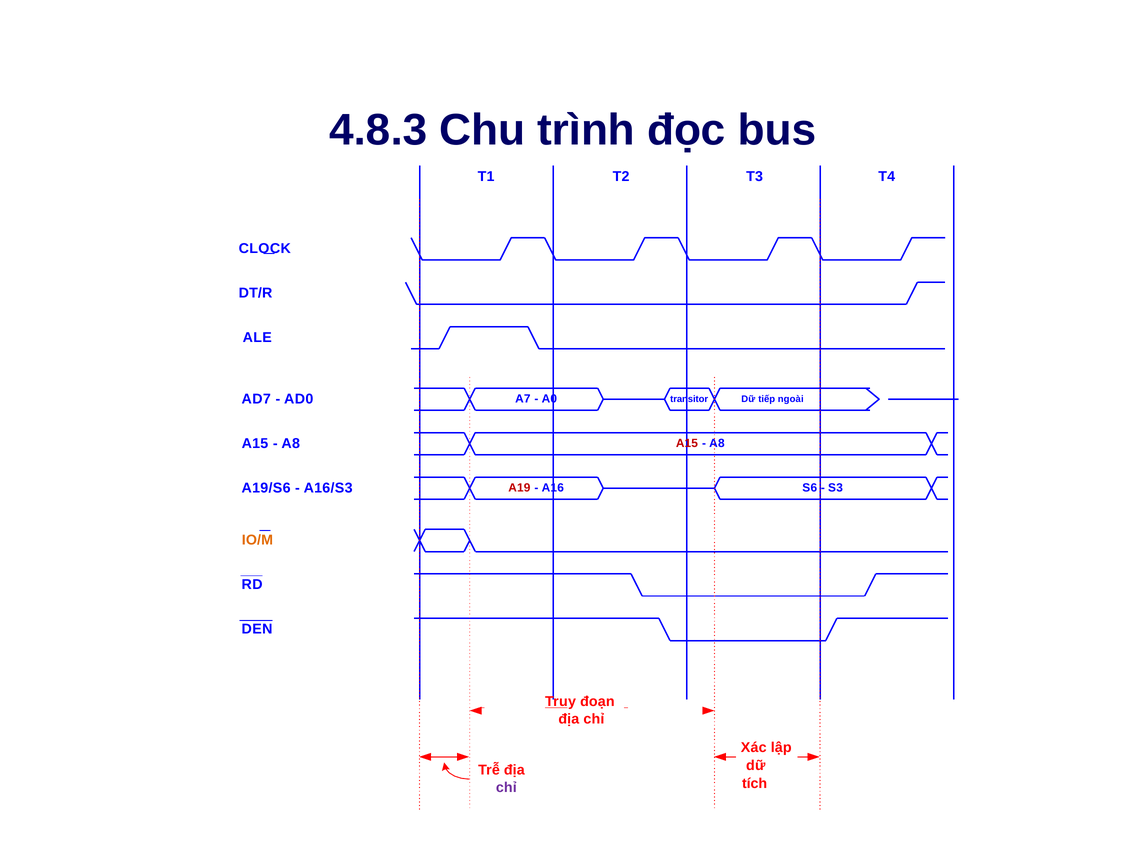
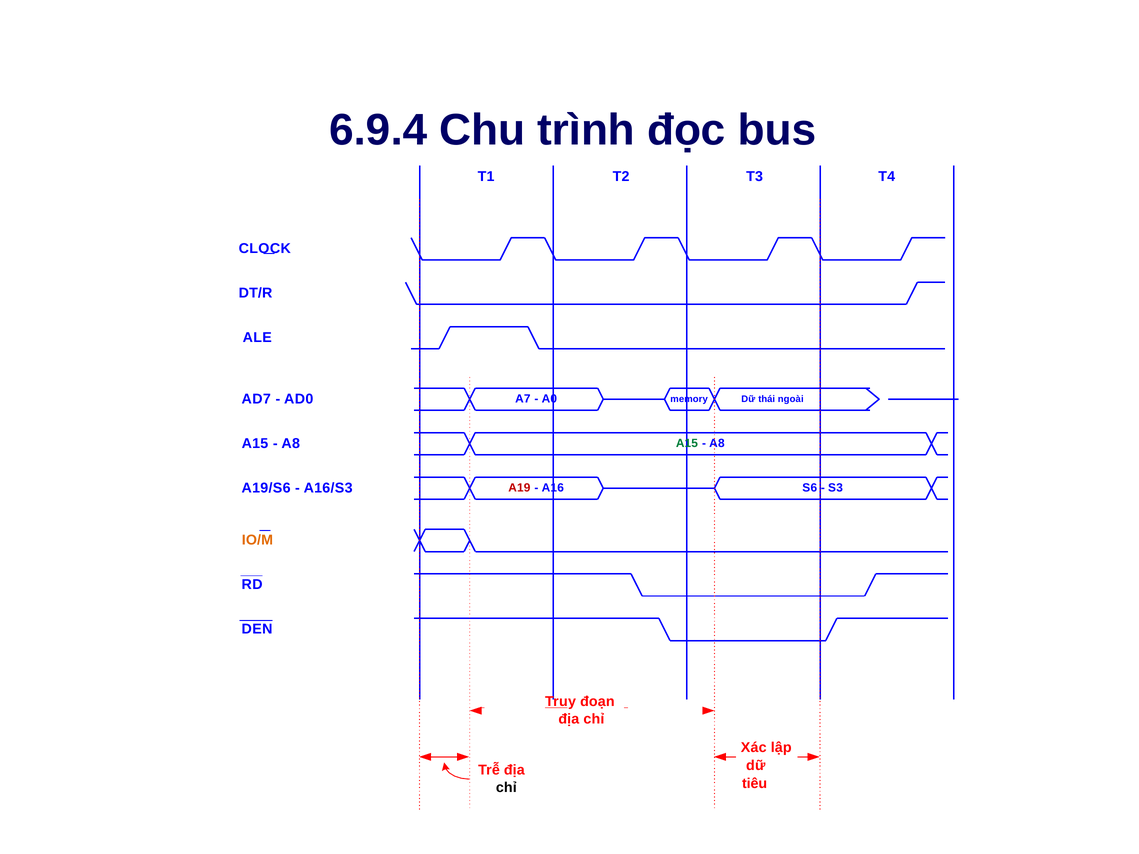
4.8.3: 4.8.3 -> 6.9.4 (378, 130)
tiếp: tiếp -> thái (767, 399)
transitor: transitor -> memory (689, 399)
A15 colour: red -> green (687, 444)
tích: tích -> tiêu (755, 784)
chỉ colour: purple -> black (506, 788)
